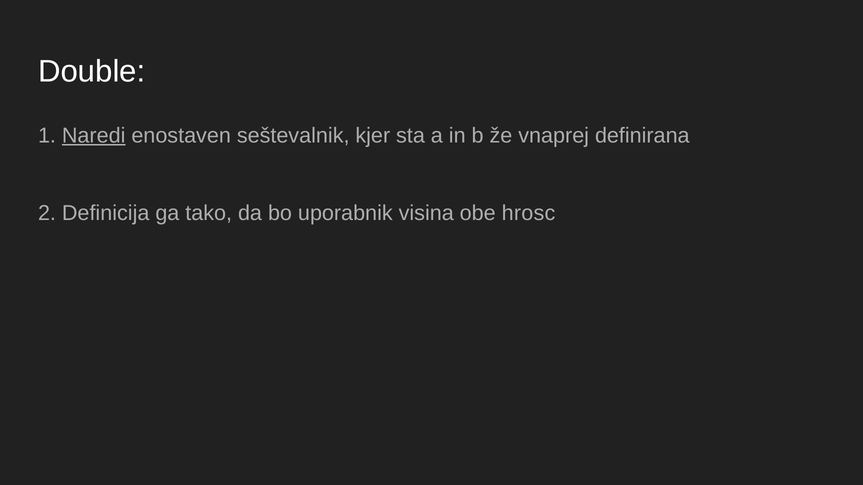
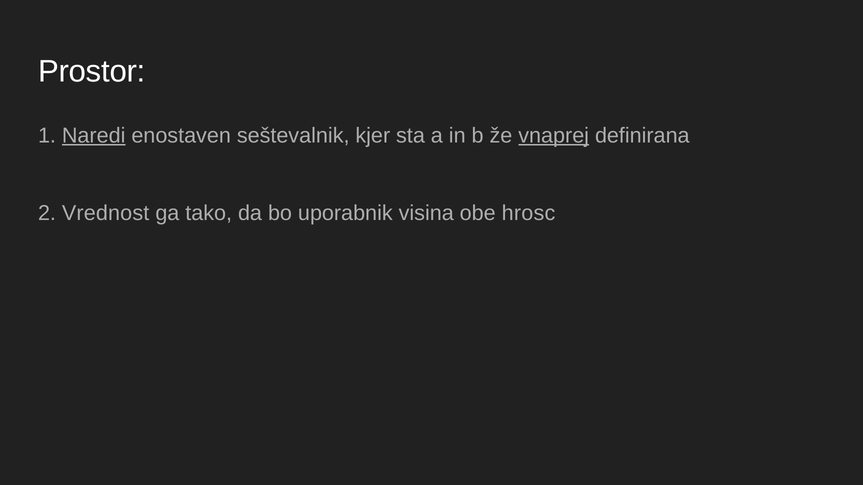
Double: Double -> Prostor (92, 71)
vnaprej underline: none -> present (554, 136)
Definicija: Definicija -> Vrednost (106, 213)
